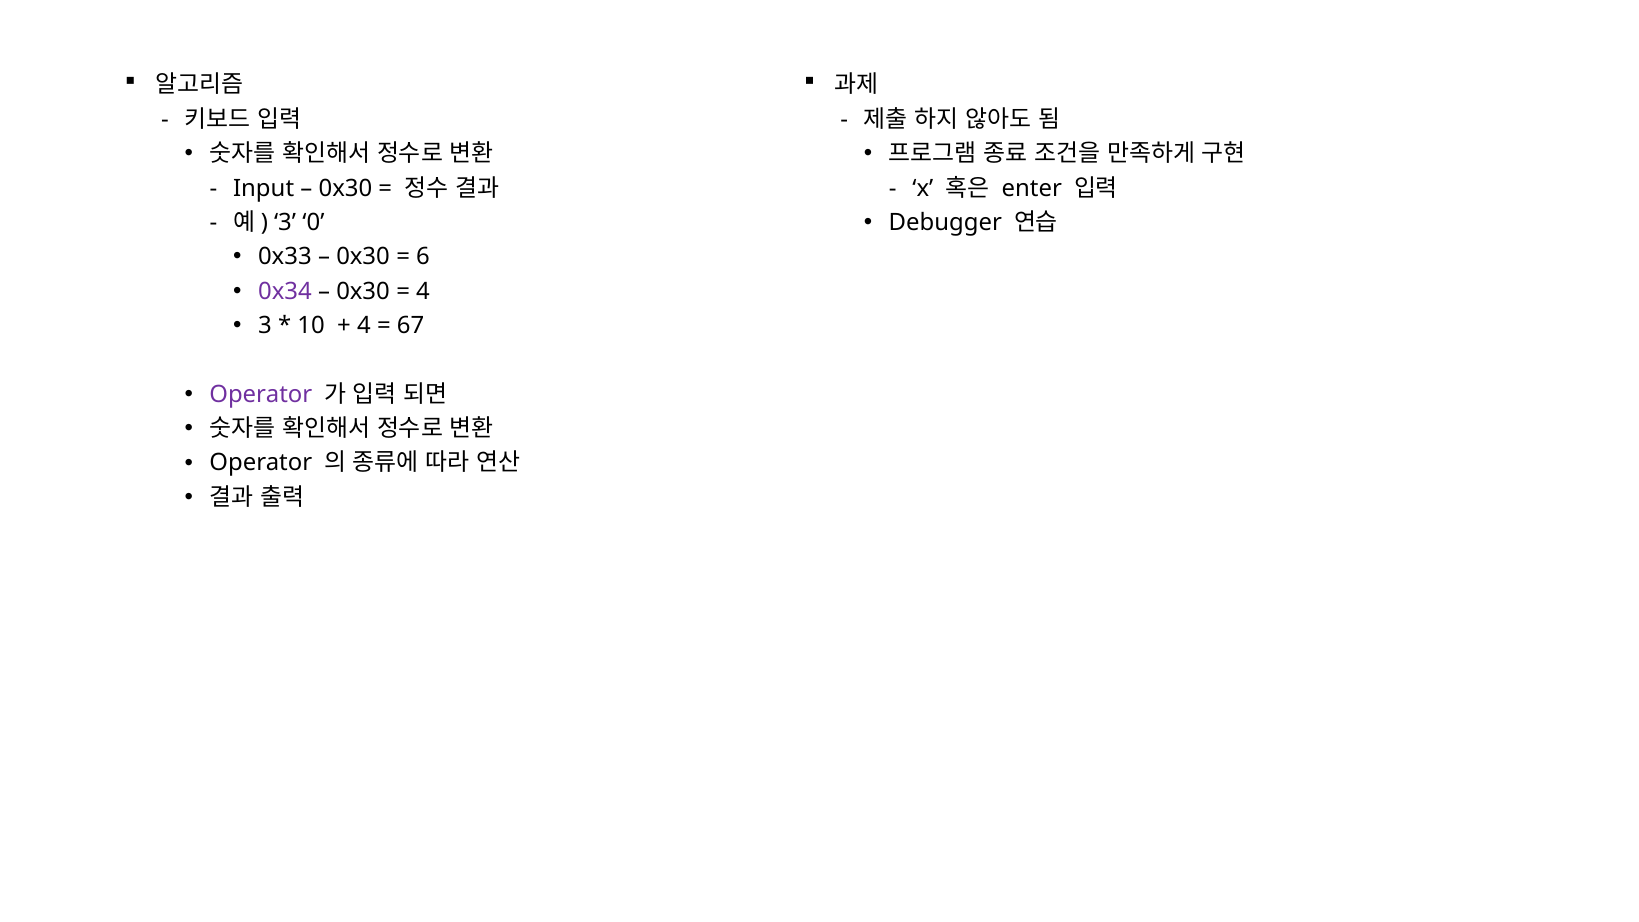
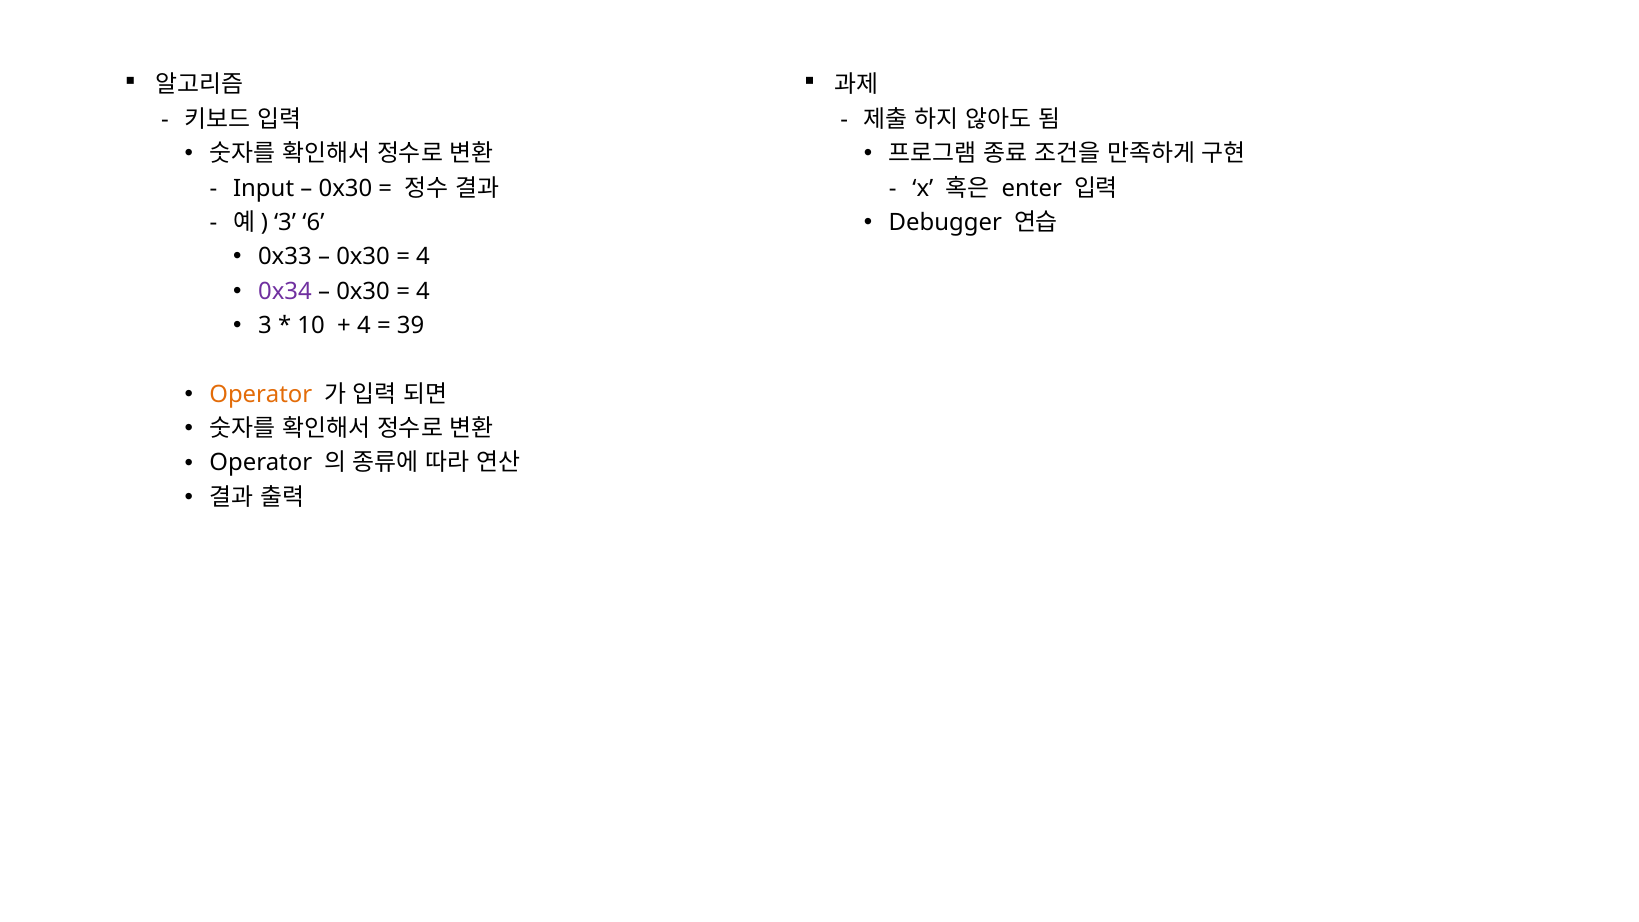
0: 0 -> 6 (313, 222)
6: 6 -> 4 (423, 257)
67: 67 -> 39 (411, 326)
Operator colour: purple -> orange (261, 394)
